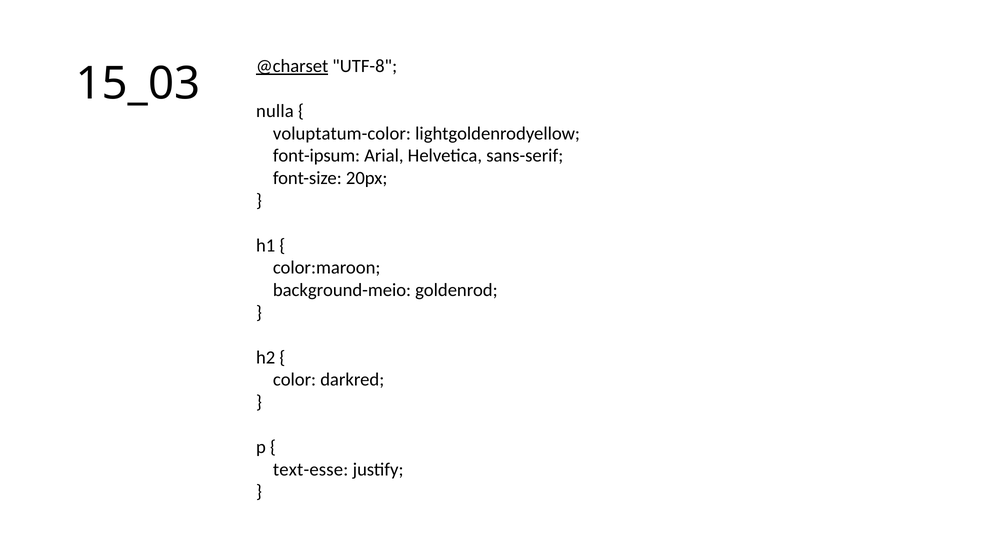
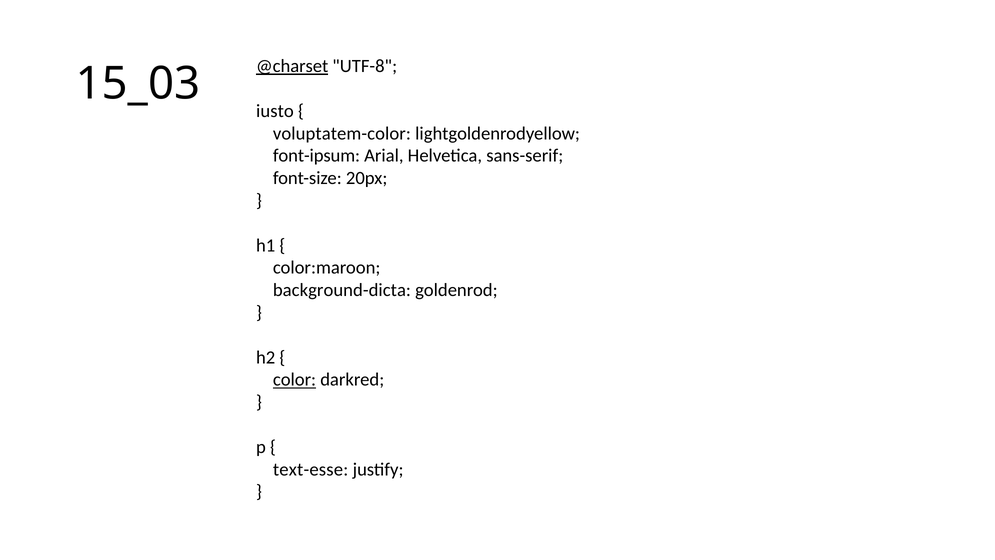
nulla: nulla -> iusto (275, 111)
voluptatum-color: voluptatum-color -> voluptatem-color (342, 133)
background-meio: background-meio -> background-dicta (342, 290)
color underline: none -> present (294, 380)
